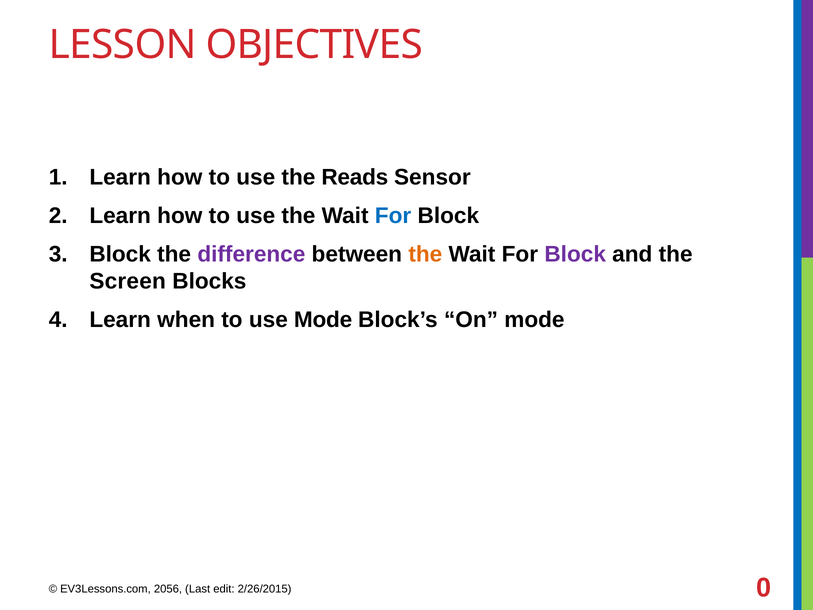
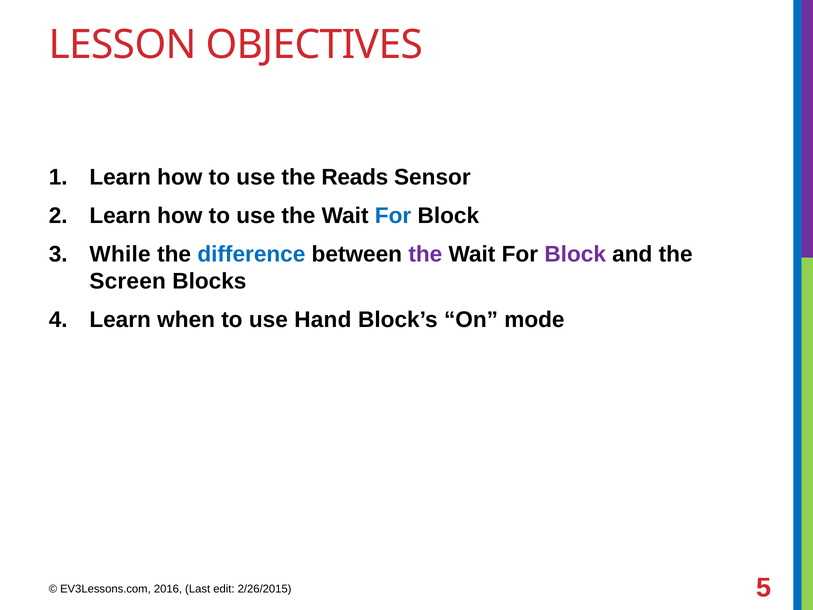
Block: Block -> While (120, 254)
difference colour: purple -> blue (251, 254)
the colour: orange -> purple (425, 254)
use Mode: Mode -> Hand (323, 320)
2056: 2056 -> 2016 (168, 589)
0: 0 -> 5 (764, 588)
